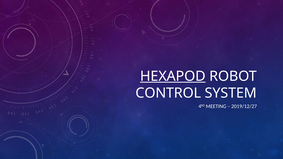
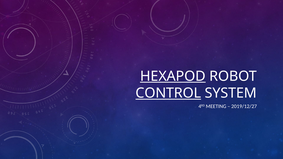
CONTROL underline: none -> present (168, 93)
